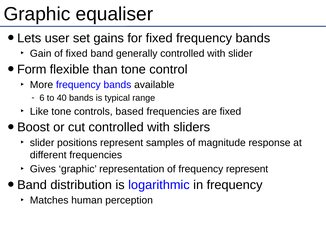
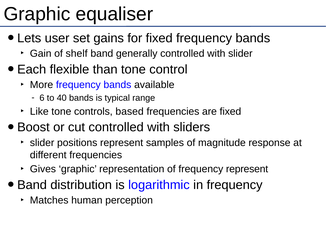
of fixed: fixed -> shelf (77, 54)
Form: Form -> Each (32, 69)
